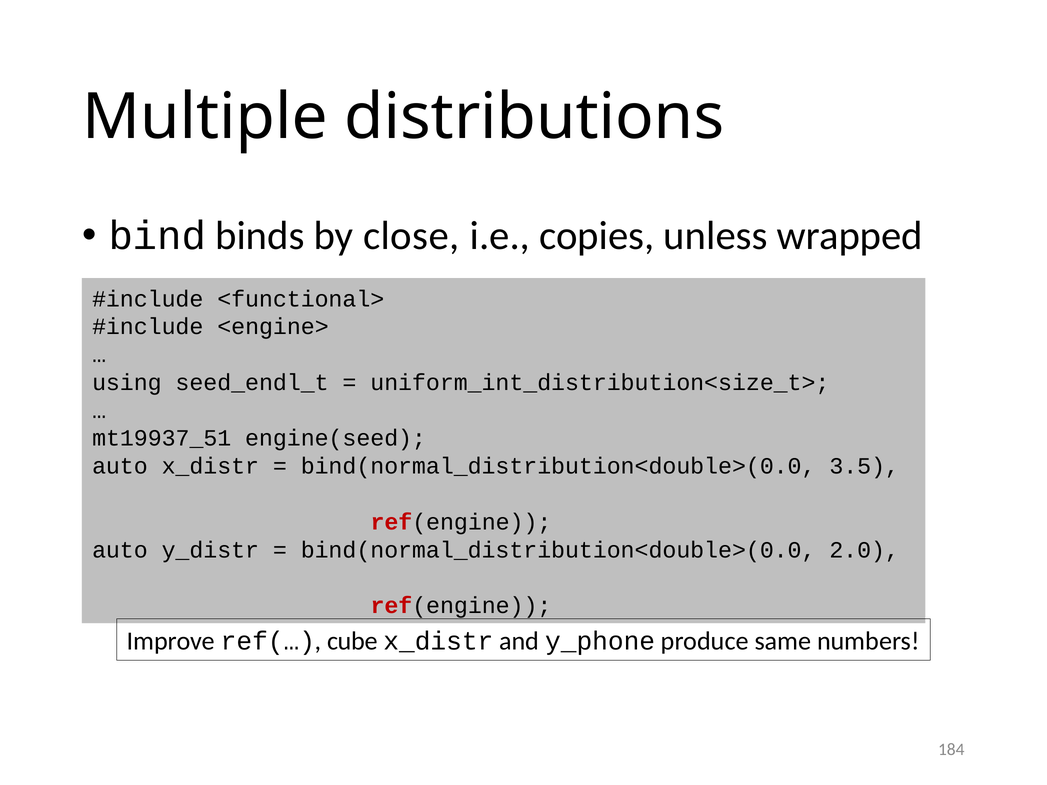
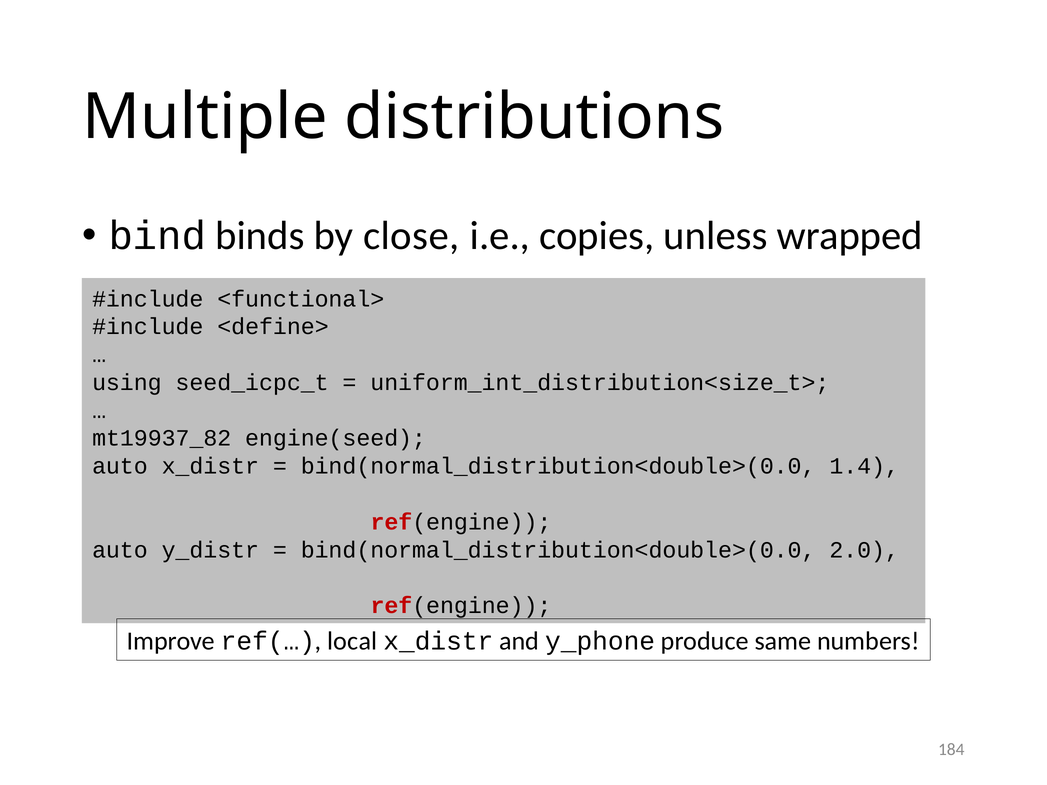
<engine>: <engine> -> <define> (273, 327)
seed_endl_t: seed_endl_t -> seed_icpc_t (252, 383)
mt19937_51: mt19937_51 -> mt19937_82 (162, 438)
3.5: 3.5 -> 1.4 (864, 466)
cube: cube -> local (352, 641)
